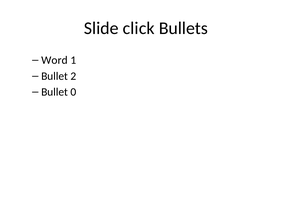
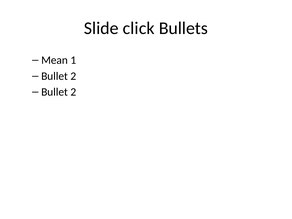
Word: Word -> Mean (55, 60)
0: 0 -> 2 (73, 92)
